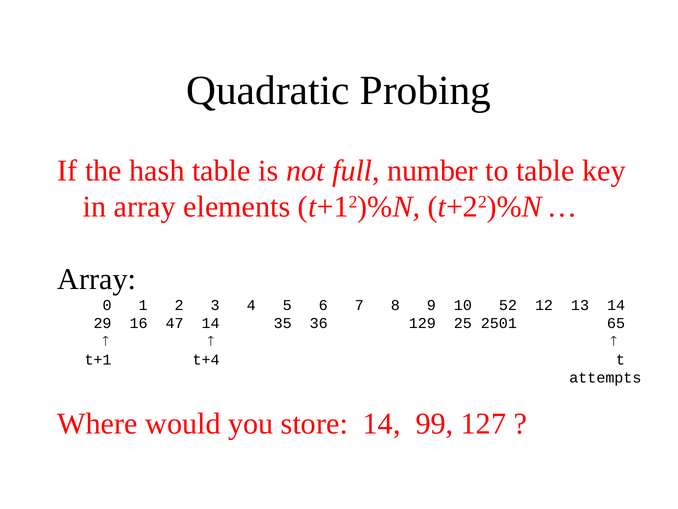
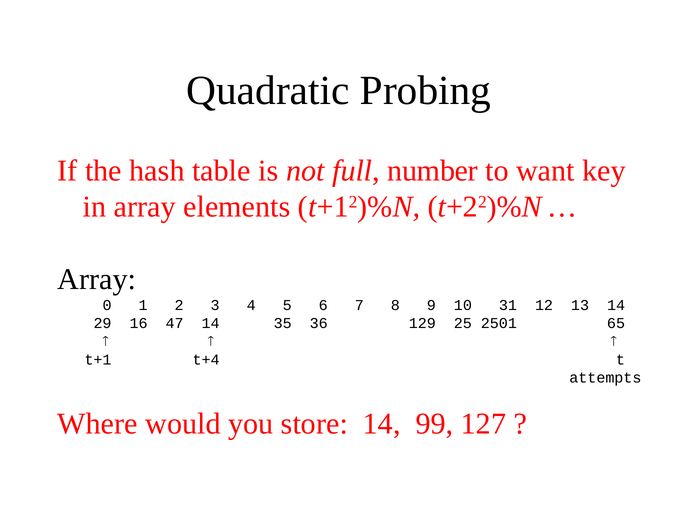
to table: table -> want (545, 170)
52: 52 -> 31 (508, 305)
